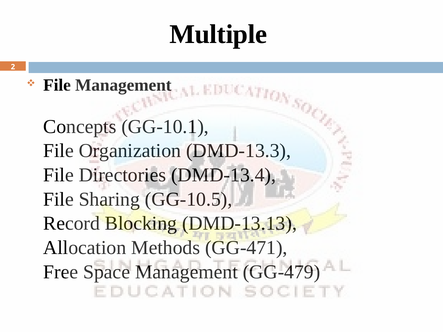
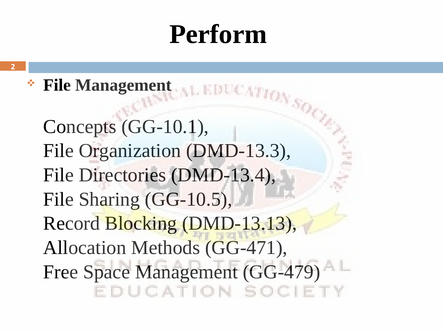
Multiple: Multiple -> Perform (218, 34)
